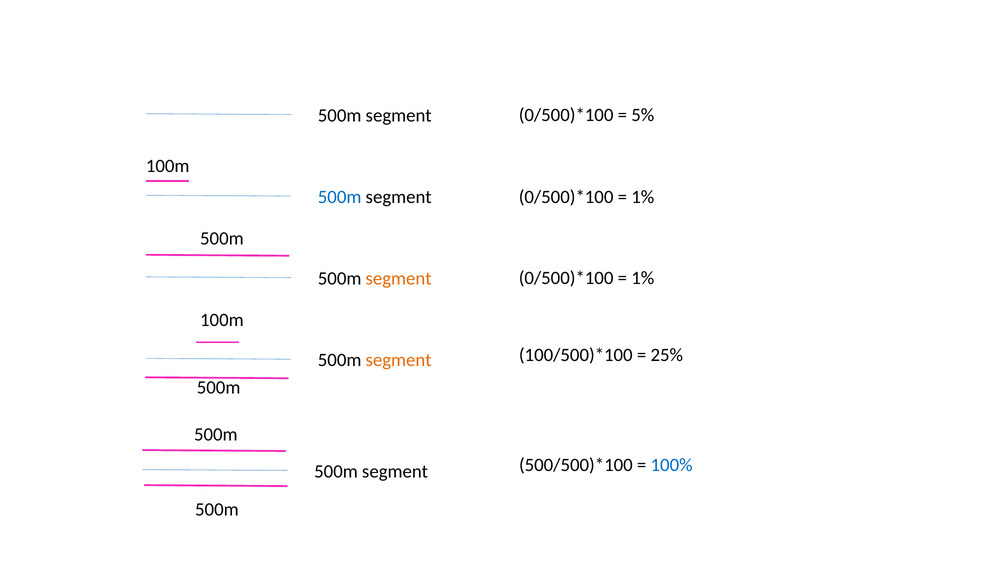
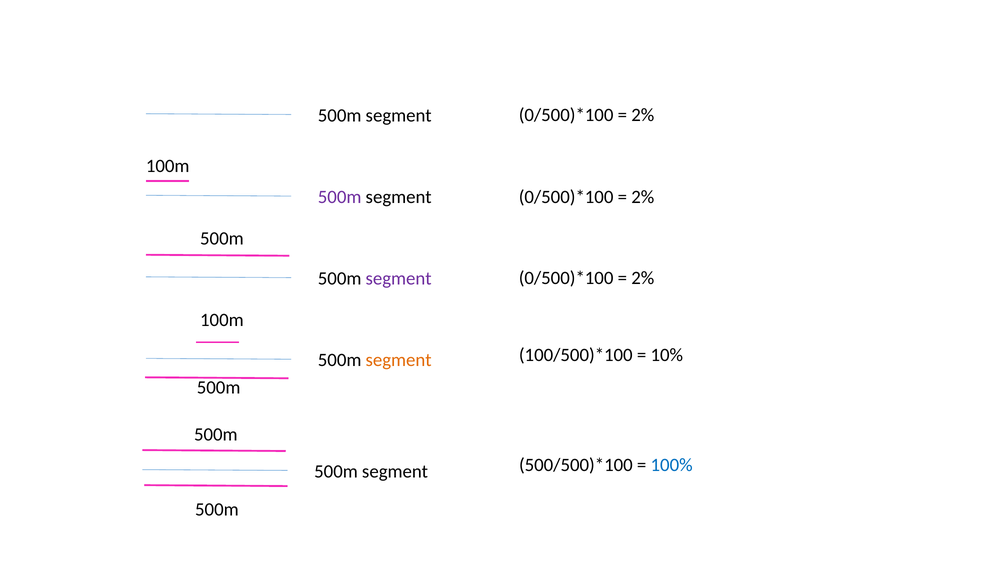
5%: 5% -> 2% (643, 115)
500m colour: blue -> purple (340, 197)
1%: 1% -> 2% (643, 197)
1%: 1% -> 2% (643, 278)
segment colour: orange -> purple (399, 279)
25%: 25% -> 10% (667, 355)
